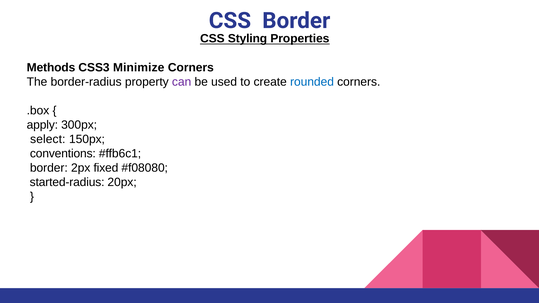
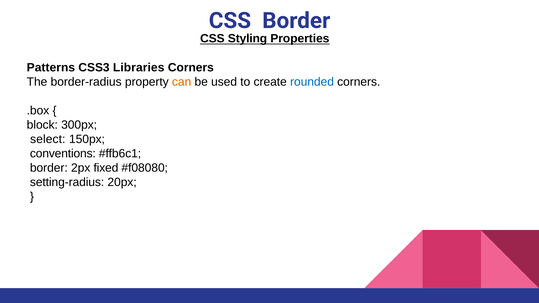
Methods: Methods -> Patterns (51, 67)
Minimize: Minimize -> Libraries (139, 67)
can colour: purple -> orange (182, 82)
apply: apply -> block (42, 125)
started-radius: started-radius -> setting-radius (67, 182)
